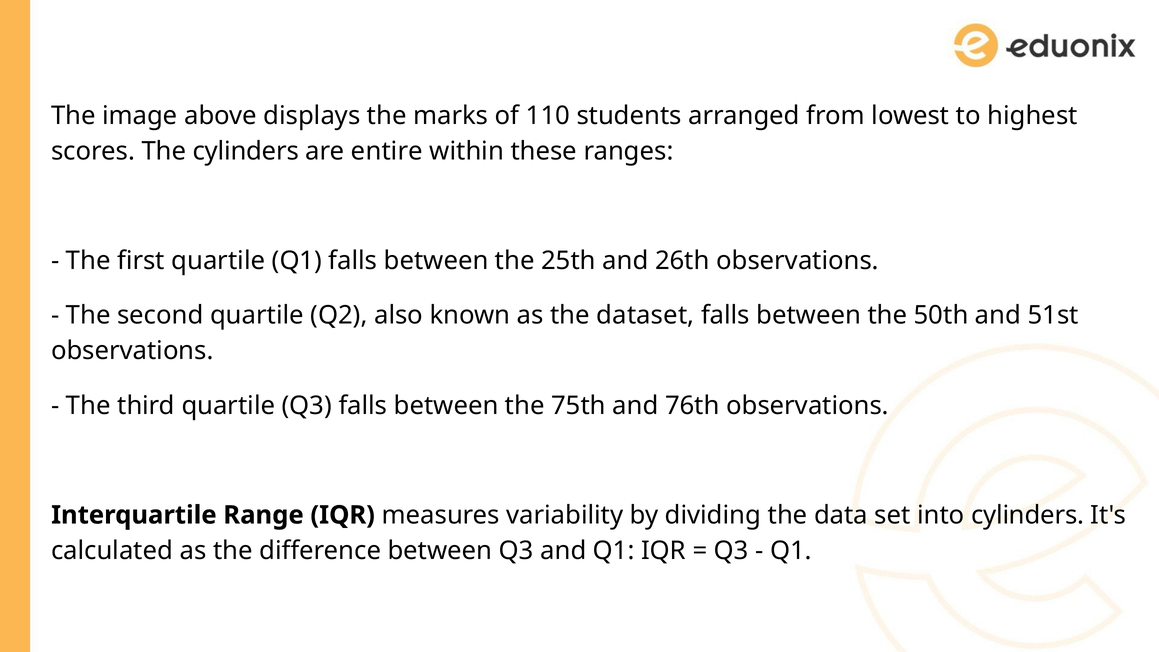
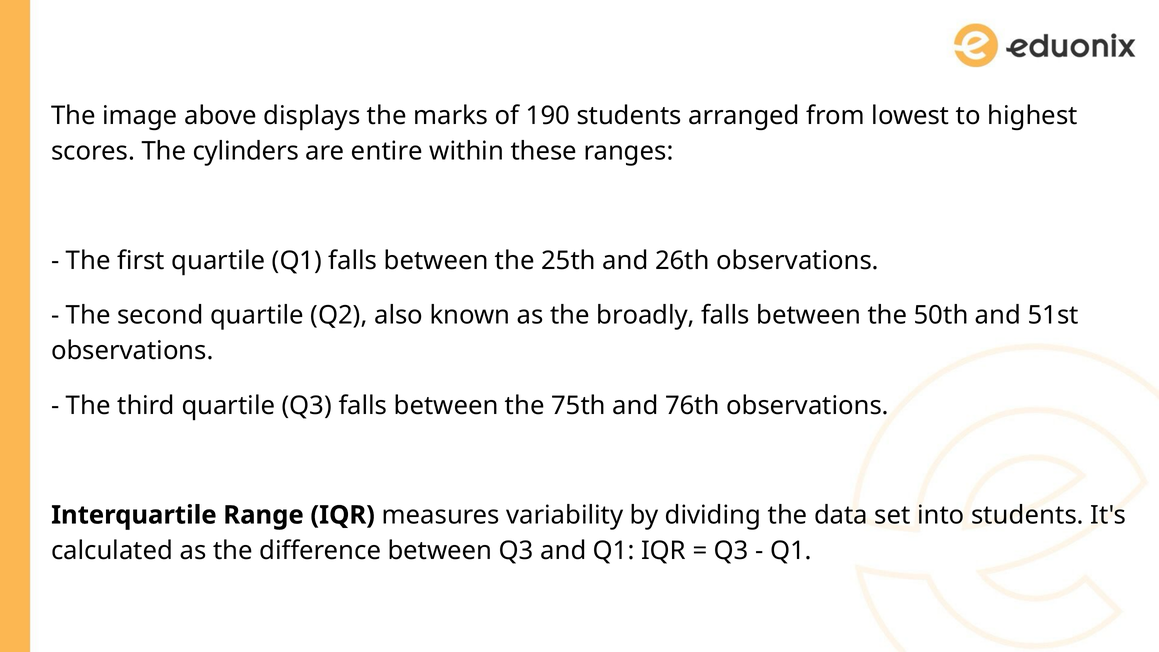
110: 110 -> 190 (548, 116)
dataset: dataset -> broadly (646, 315)
into cylinders: cylinders -> students (1027, 515)
